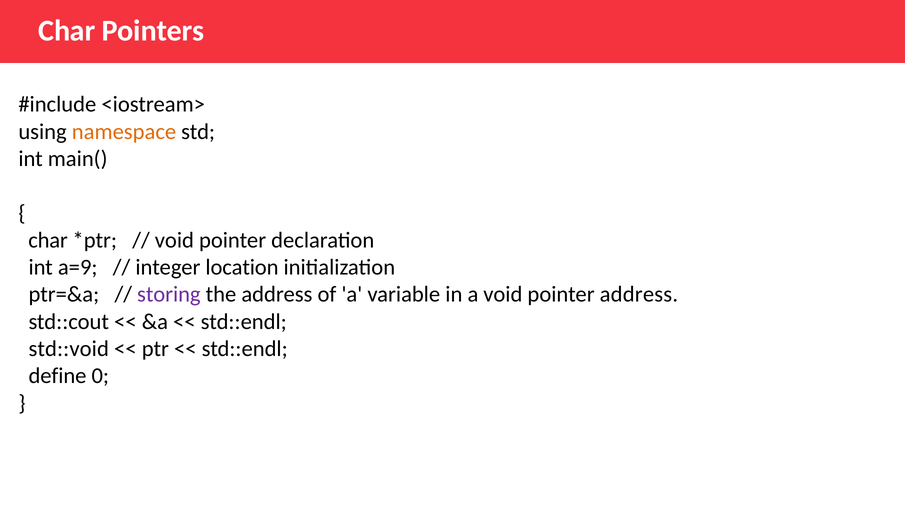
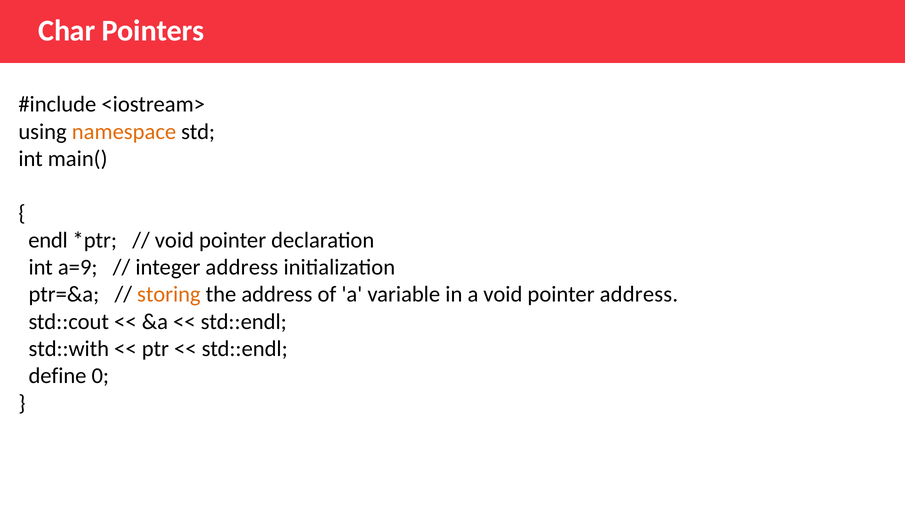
char: char -> endl (48, 240)
integer location: location -> address (242, 267)
storing colour: purple -> orange (169, 295)
std::void: std::void -> std::with (69, 349)
